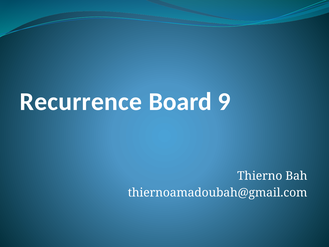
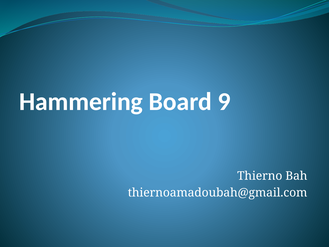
Recurrence: Recurrence -> Hammering (81, 102)
